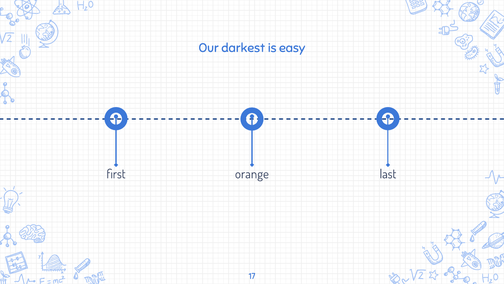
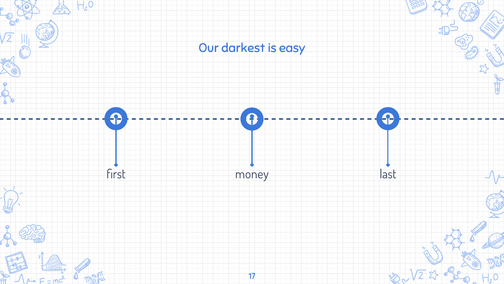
orange: orange -> money (252, 174)
